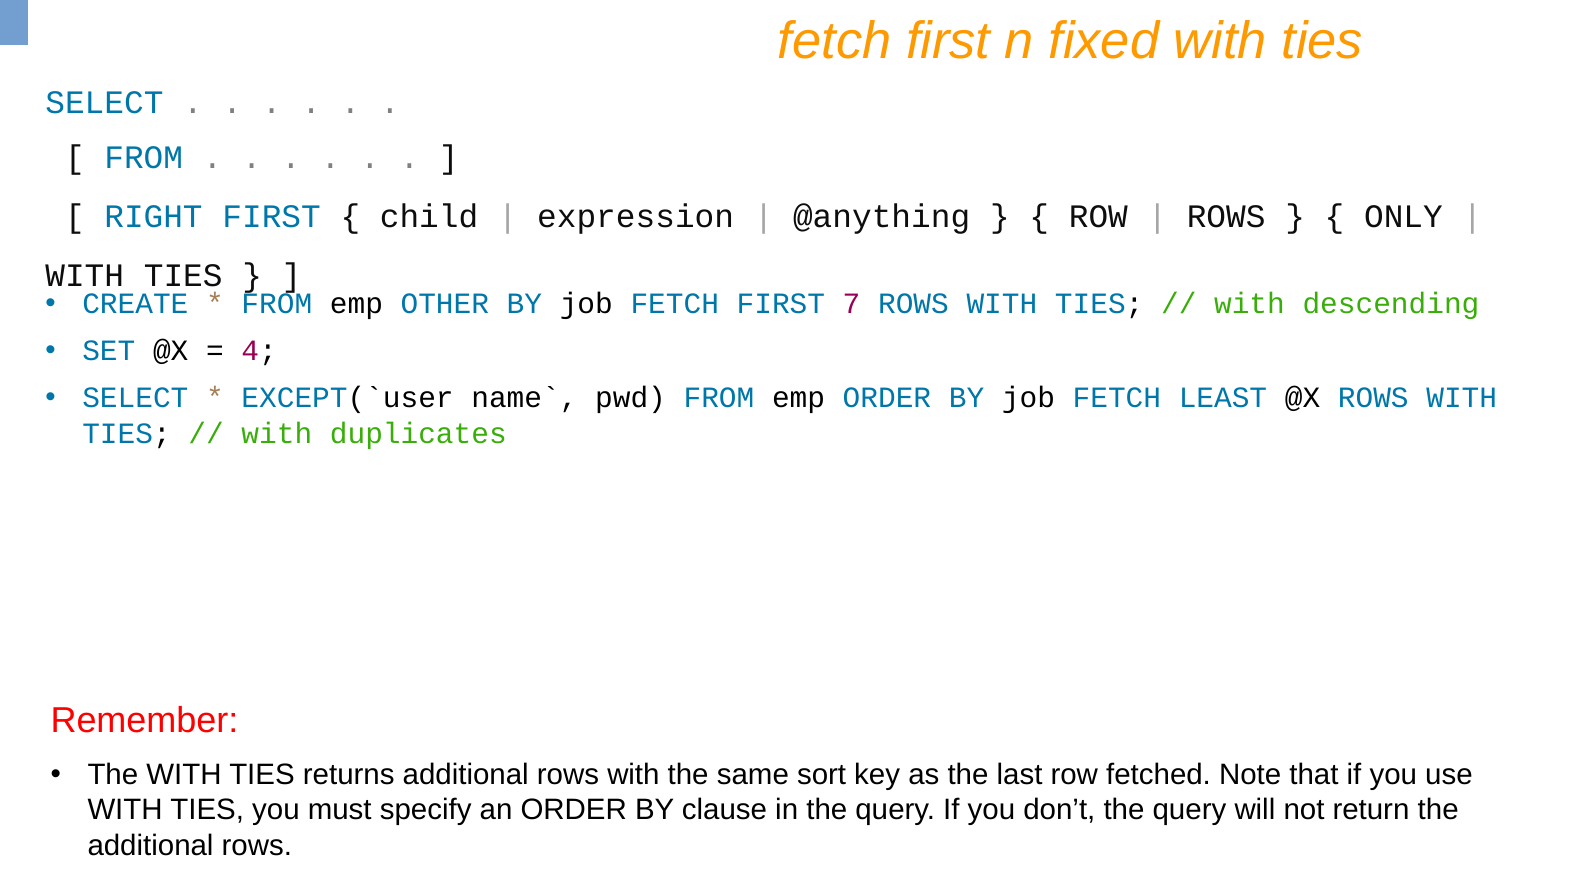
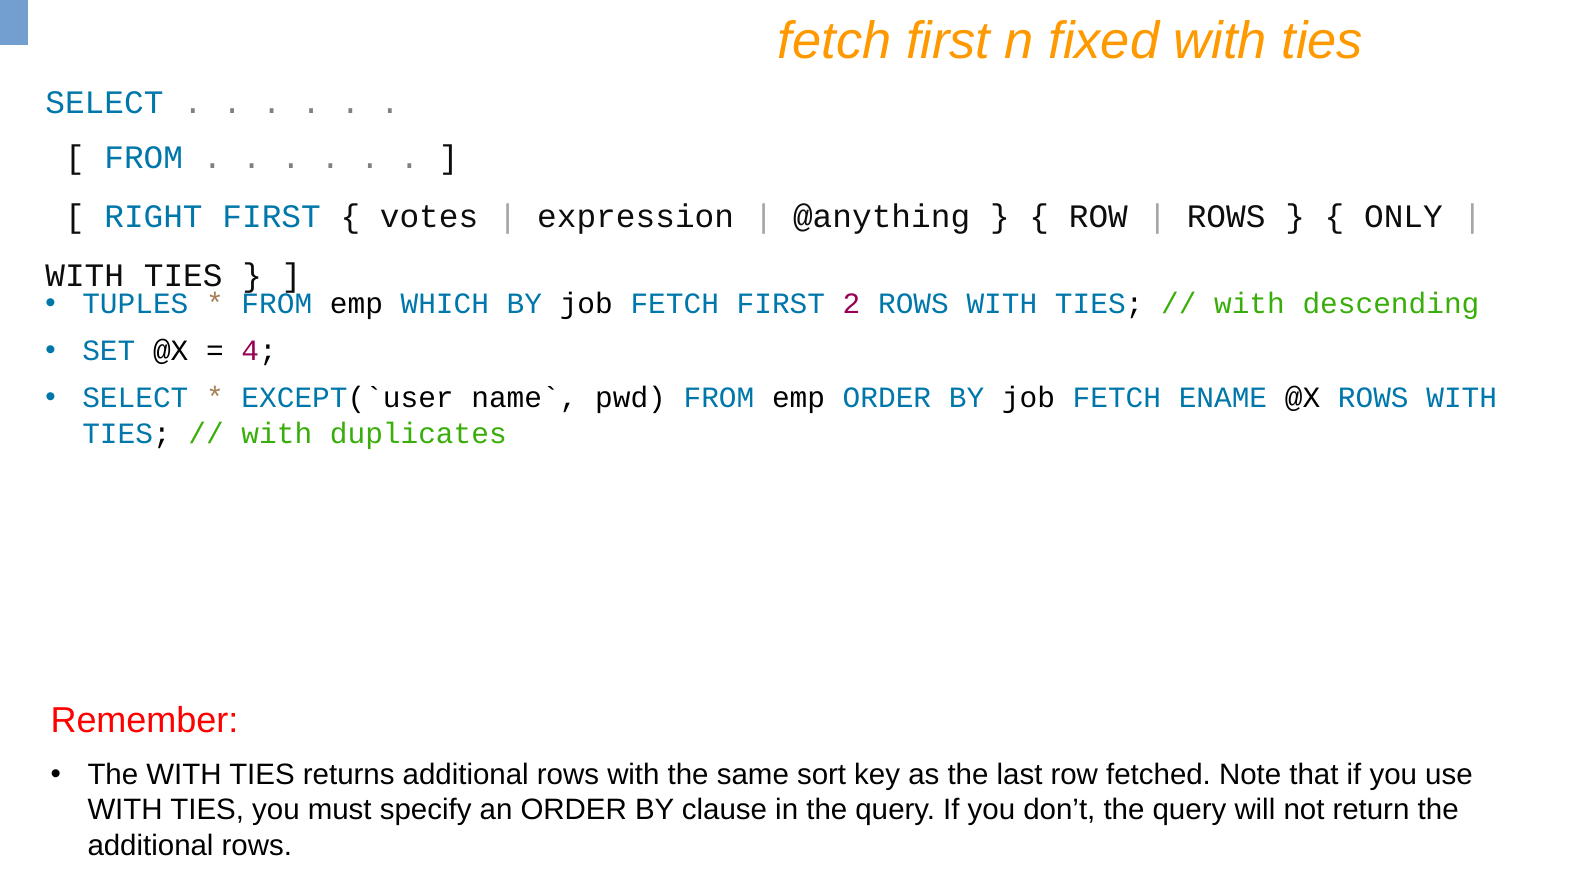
child: child -> votes (429, 217)
CREATE: CREATE -> TUPLES (135, 304)
OTHER: OTHER -> WHICH (445, 304)
7: 7 -> 2 (852, 304)
LEAST: LEAST -> ENAME (1223, 398)
